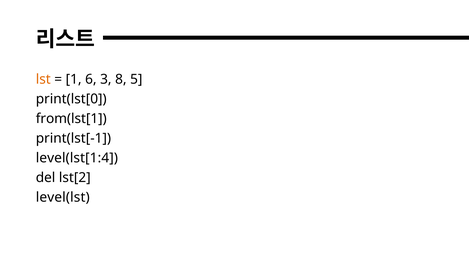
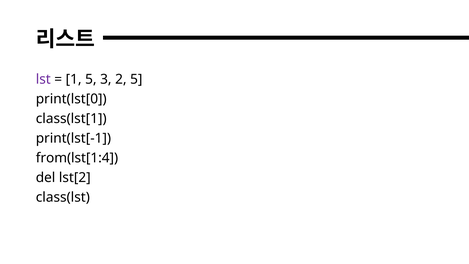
lst colour: orange -> purple (43, 79)
1 6: 6 -> 5 (91, 79)
8: 8 -> 2 (121, 79)
from(lst[1: from(lst[1 -> class(lst[1 (71, 119)
level(lst[1:4: level(lst[1:4 -> from(lst[1:4 (77, 158)
level(lst: level(lst -> class(lst (63, 197)
